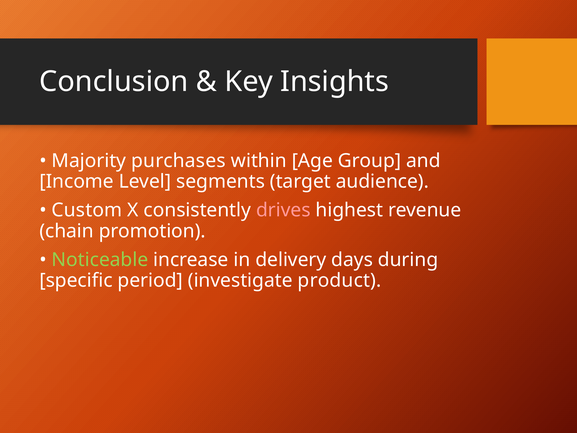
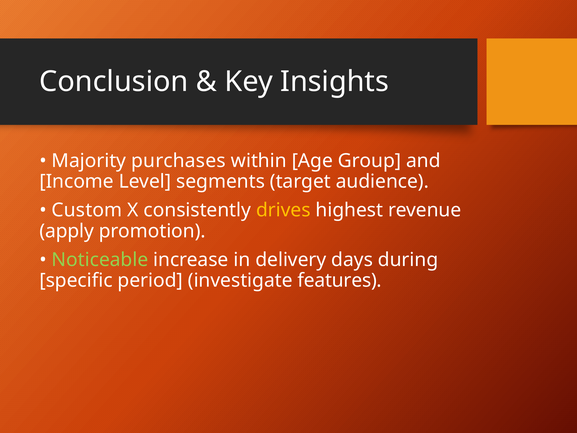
drives colour: pink -> yellow (283, 210)
chain: chain -> apply (67, 231)
product: product -> features (340, 280)
